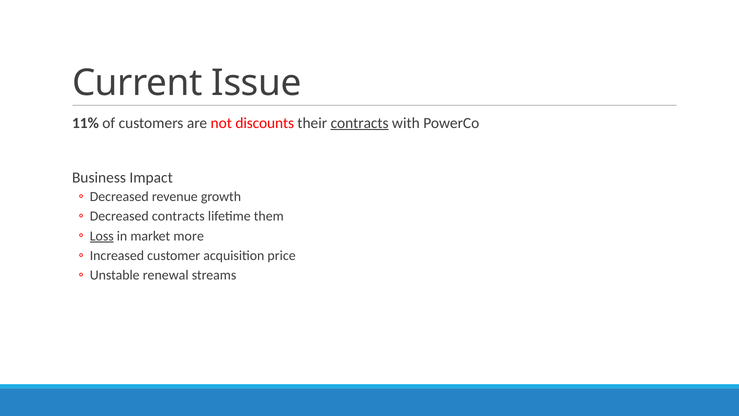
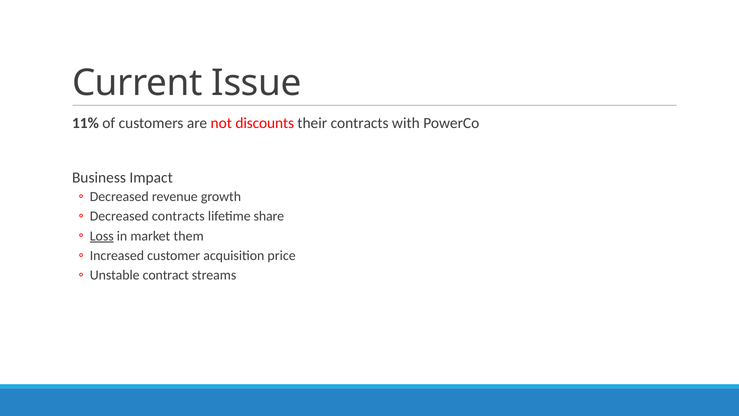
contracts underline: present -> none (360, 123)
them: them -> share (269, 216)
more: more -> them (189, 236)
renewal: renewal -> contract (166, 275)
